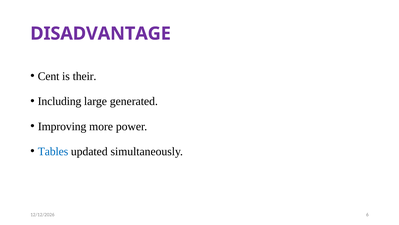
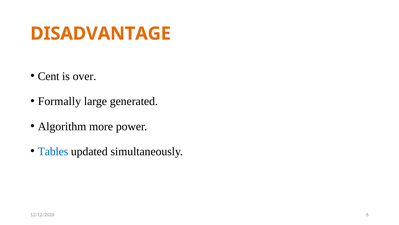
DISADVANTAGE colour: purple -> orange (101, 34)
their: their -> over (84, 76)
Including: Including -> Formally (59, 101)
Improving: Improving -> Algorithm (62, 126)
